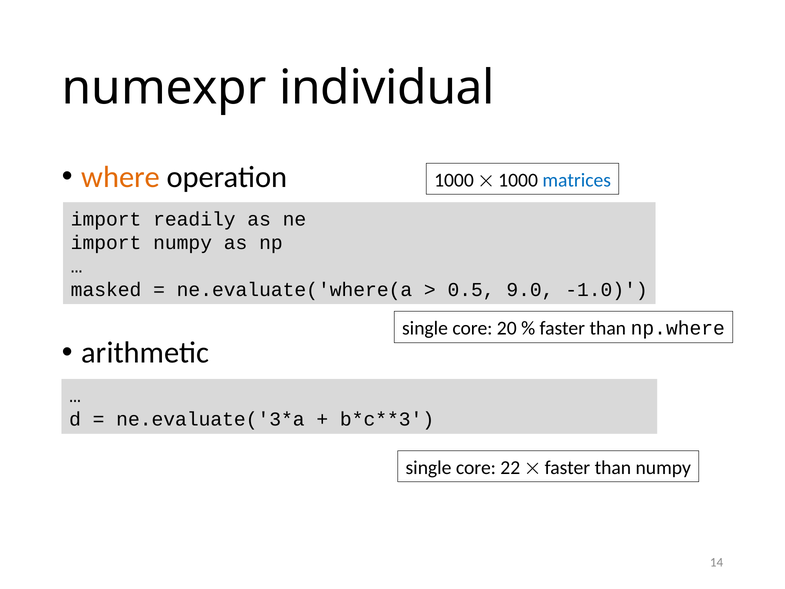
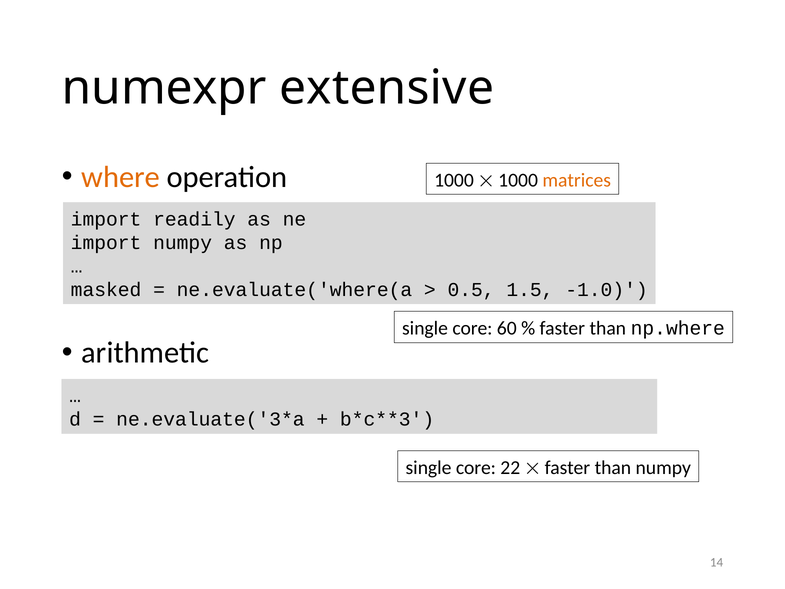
individual: individual -> extensive (387, 88)
matrices colour: blue -> orange (577, 180)
9.0: 9.0 -> 1.5 (530, 290)
20: 20 -> 60 (507, 328)
